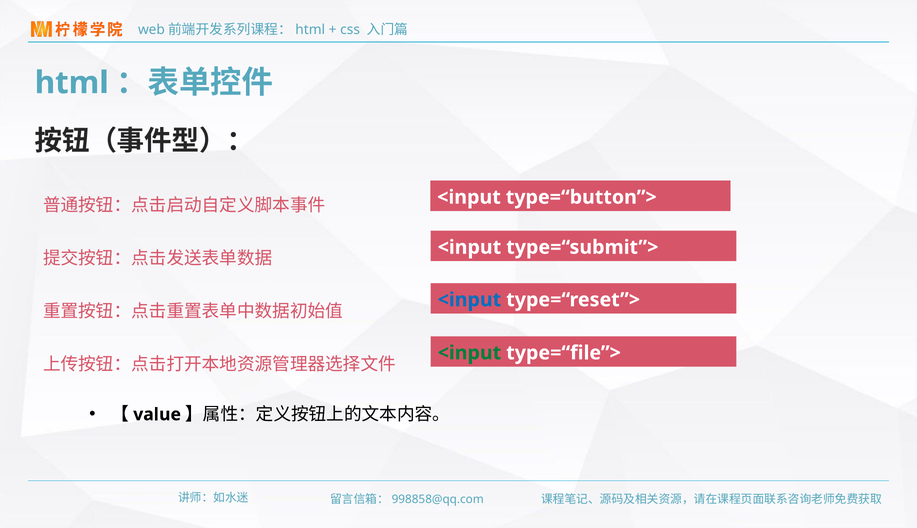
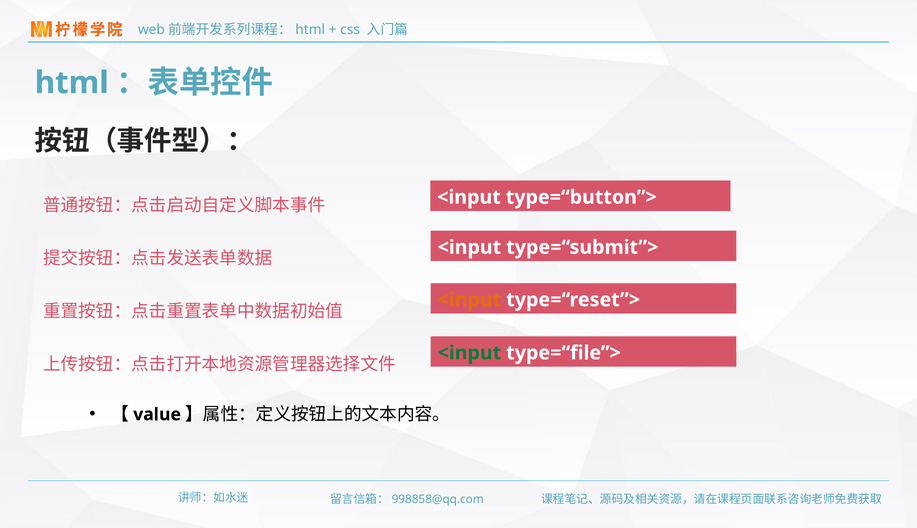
<input colour: blue -> orange (469, 300)
